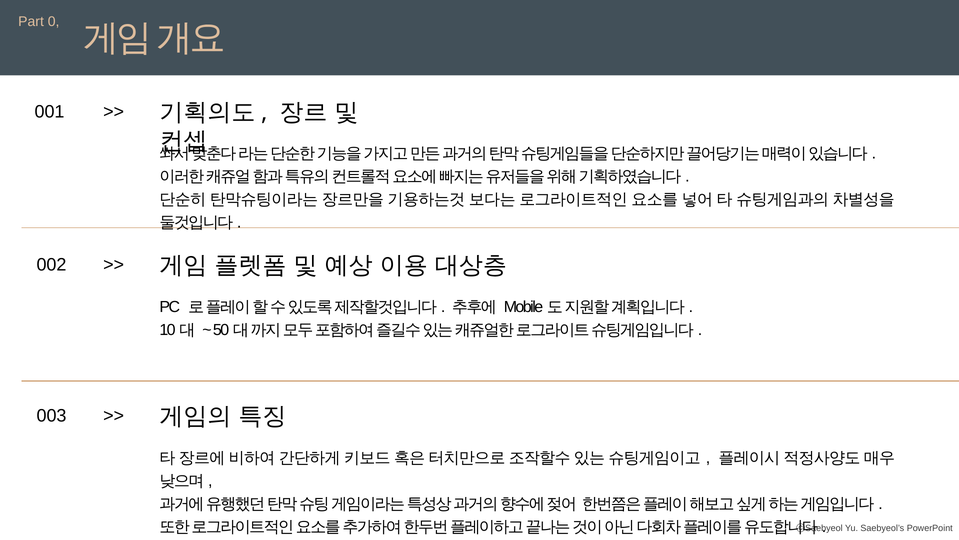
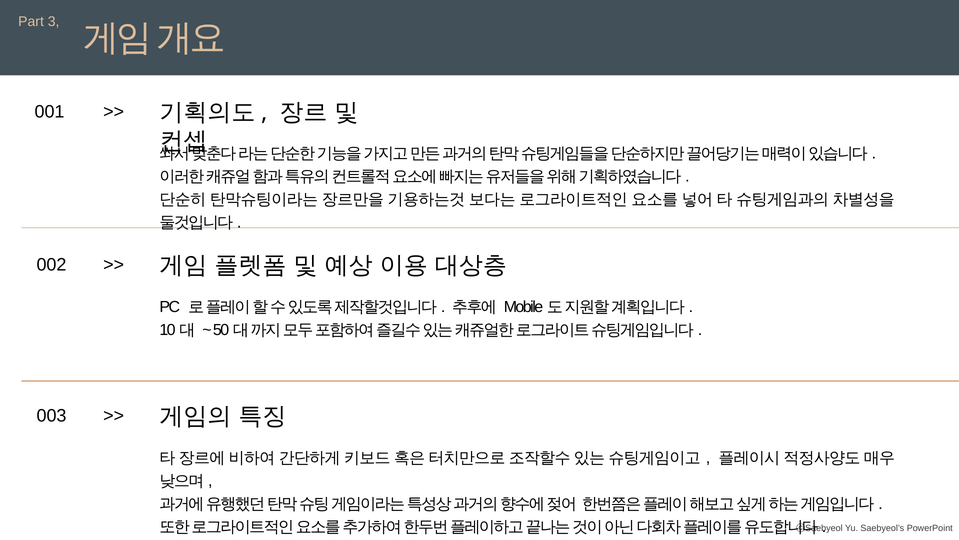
0: 0 -> 3 (54, 22)
